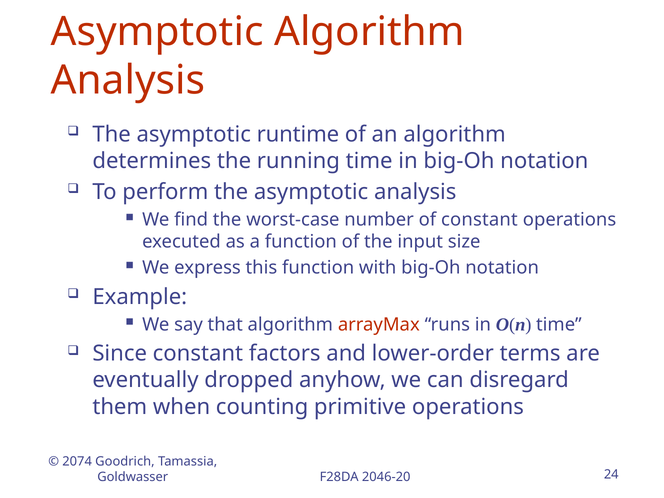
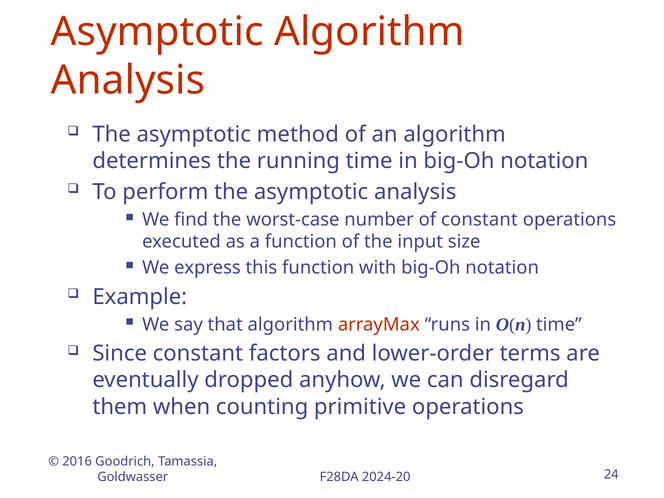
runtime: runtime -> method (298, 134)
2074: 2074 -> 2016 (77, 461)
2046-20: 2046-20 -> 2024-20 (386, 477)
